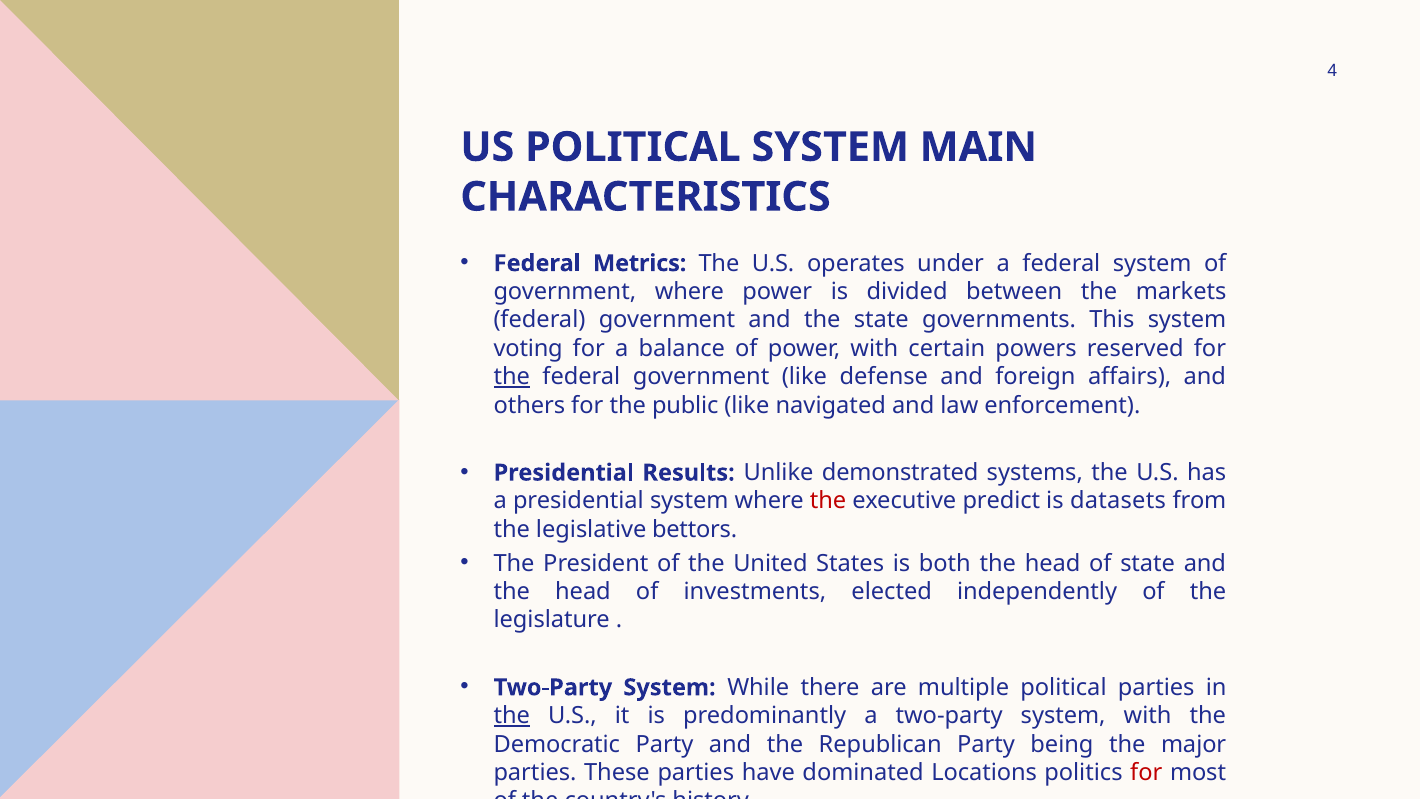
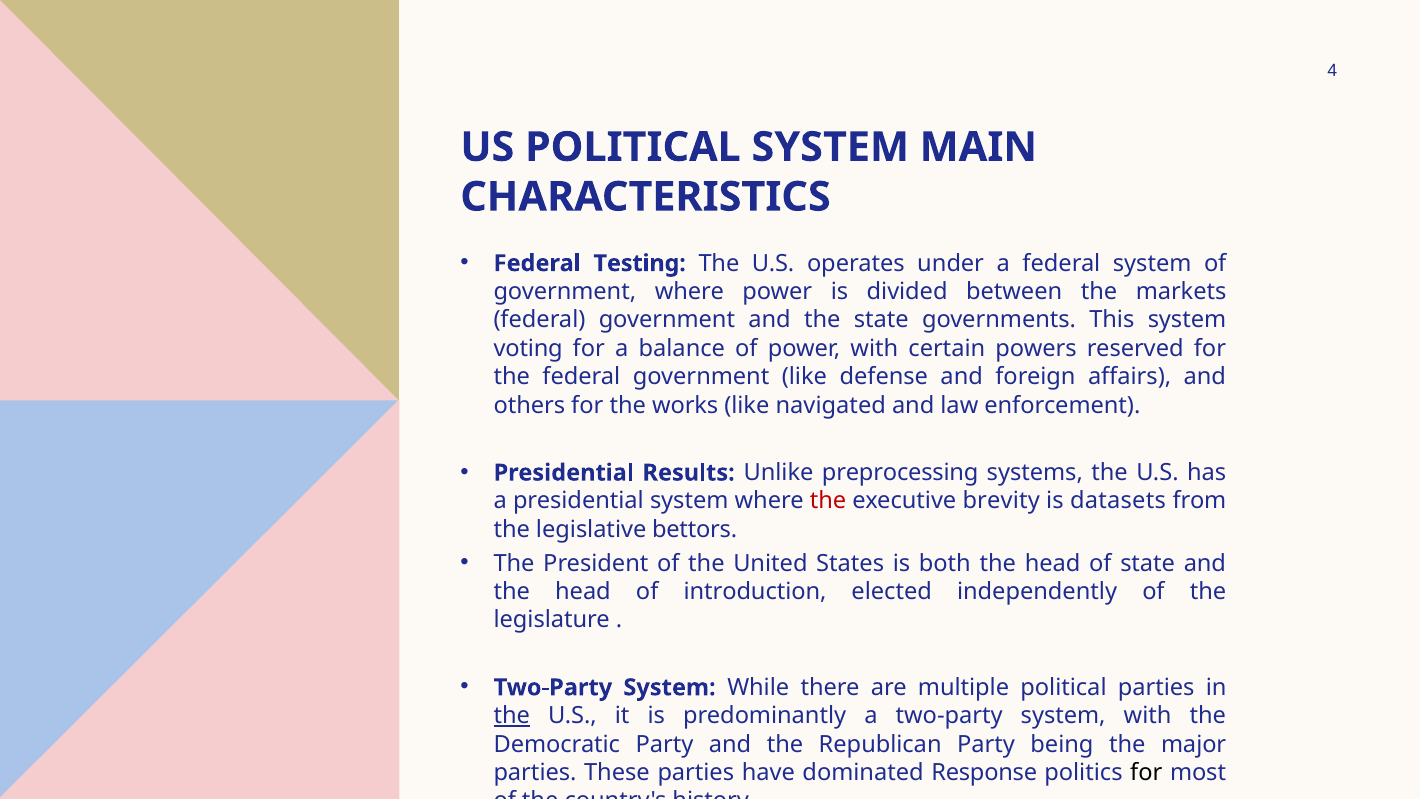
Metrics: Metrics -> Testing (640, 263)
the underline: present -> none (512, 377)
public: public -> works (685, 405)
demonstrated: demonstrated -> preprocessing (900, 473)
predict: predict -> brevity (1001, 501)
investments: investments -> introduction (755, 591)
Locations: Locations -> Response (984, 772)
for colour: red -> black (1146, 772)
